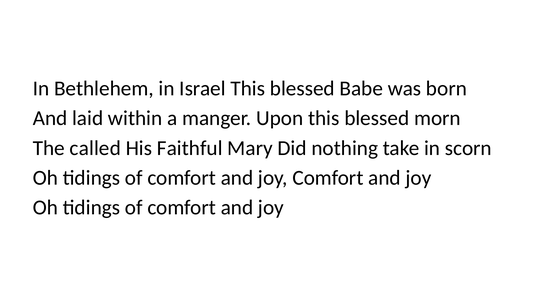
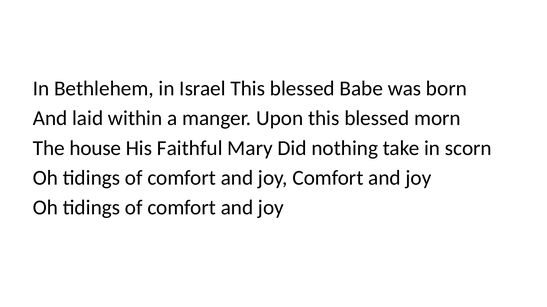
called: called -> house (95, 148)
